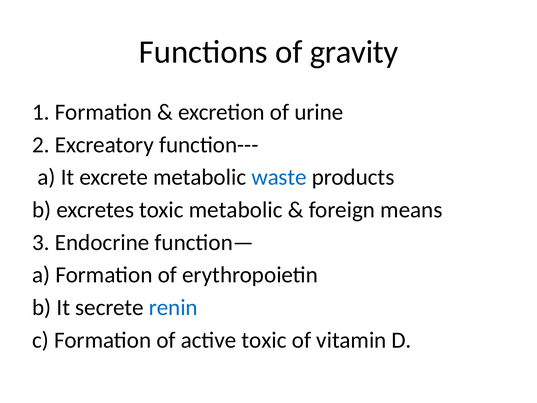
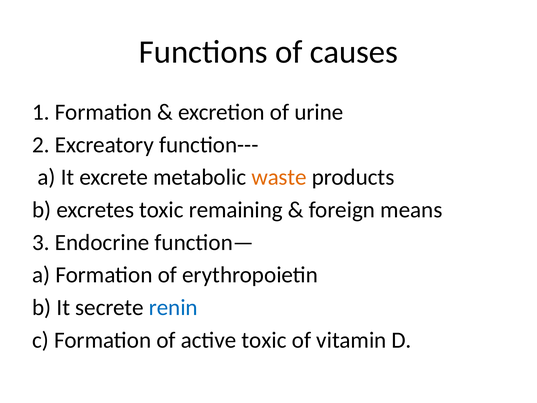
gravity: gravity -> causes (354, 52)
waste colour: blue -> orange (279, 177)
toxic metabolic: metabolic -> remaining (236, 210)
